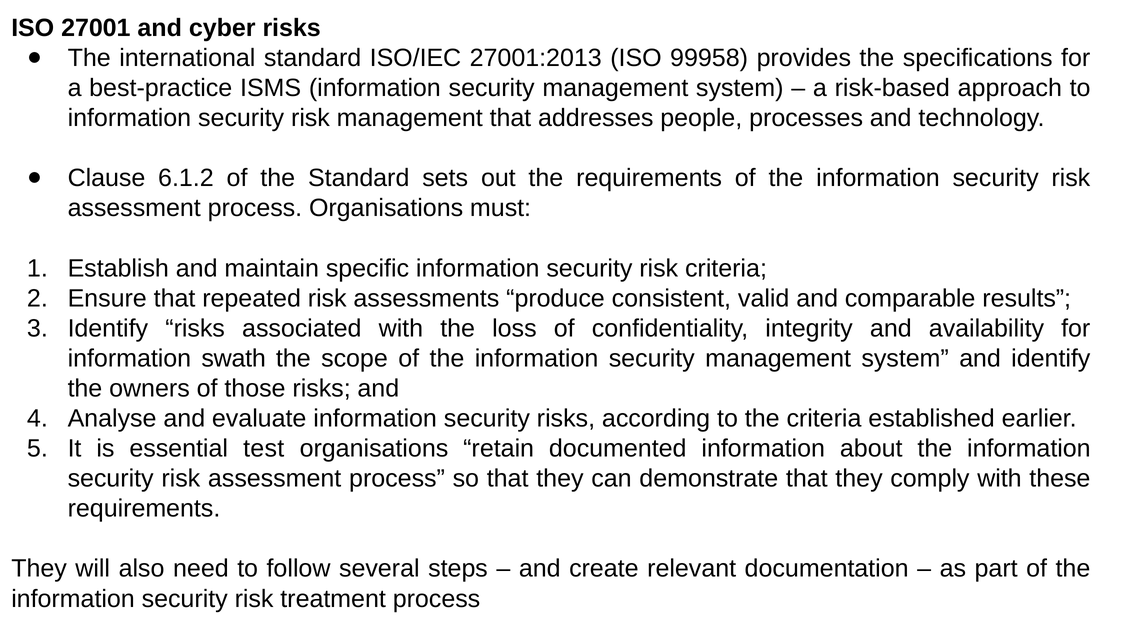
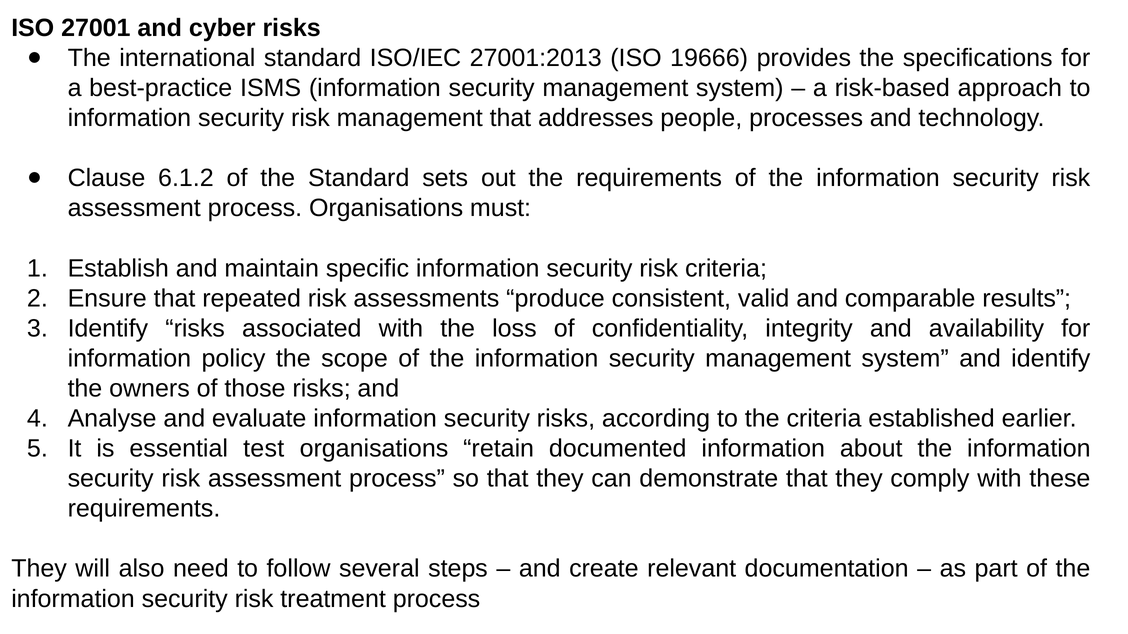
99958: 99958 -> 19666 (709, 58)
swath: swath -> policy (234, 359)
